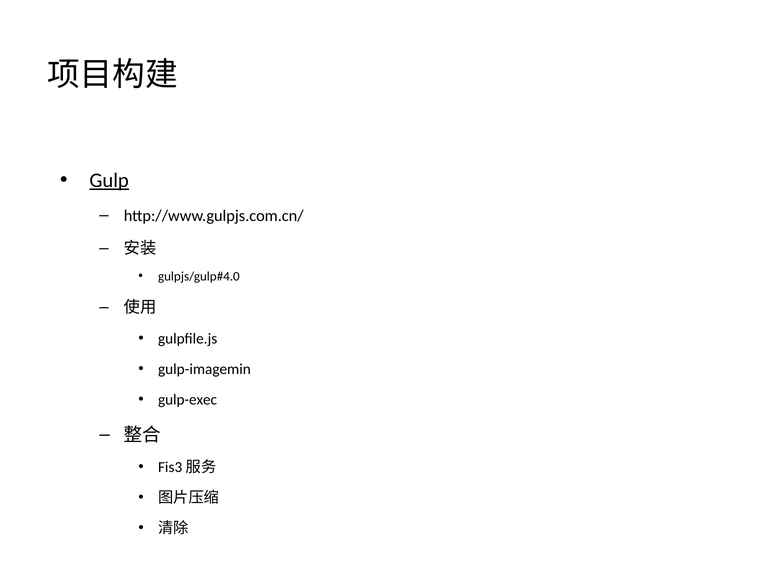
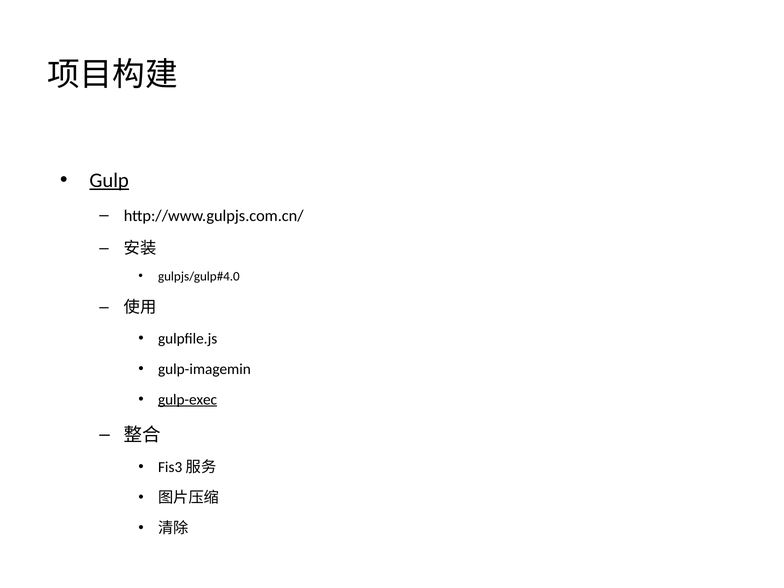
gulp-exec underline: none -> present (188, 400)
